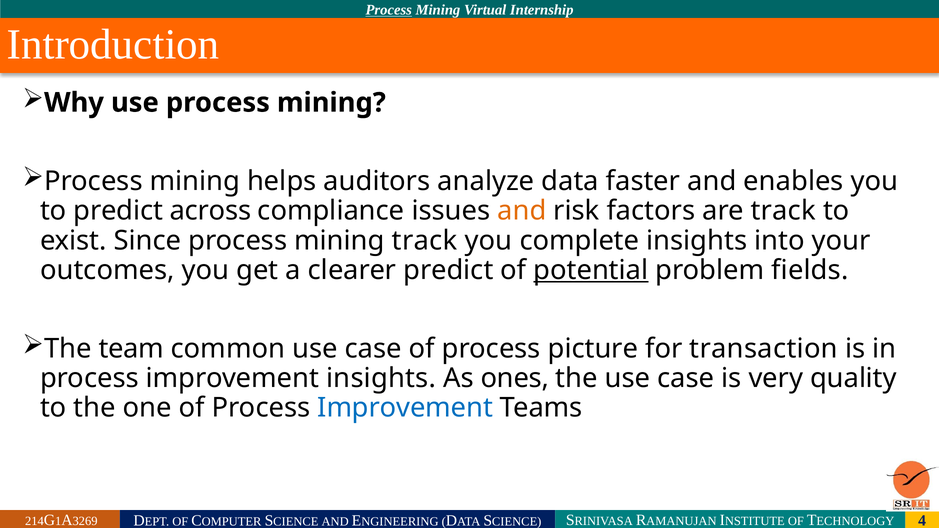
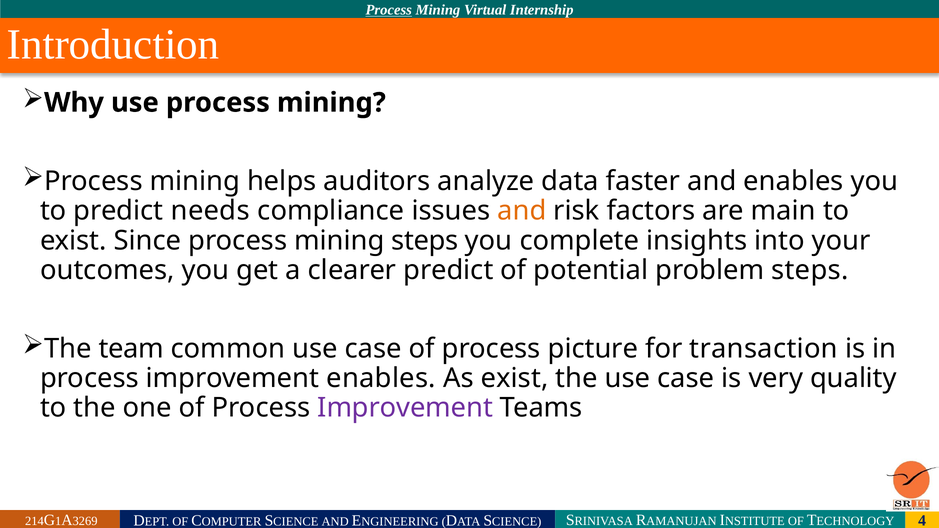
across: across -> needs (210, 211)
are track: track -> main (783, 211)
mining track: track -> steps (425, 241)
potential underline: present -> none (591, 270)
problem fields: fields -> steps (810, 270)
improvement insights: insights -> enables (381, 378)
As ones: ones -> exist (515, 378)
Improvement colour: blue -> purple (405, 408)
